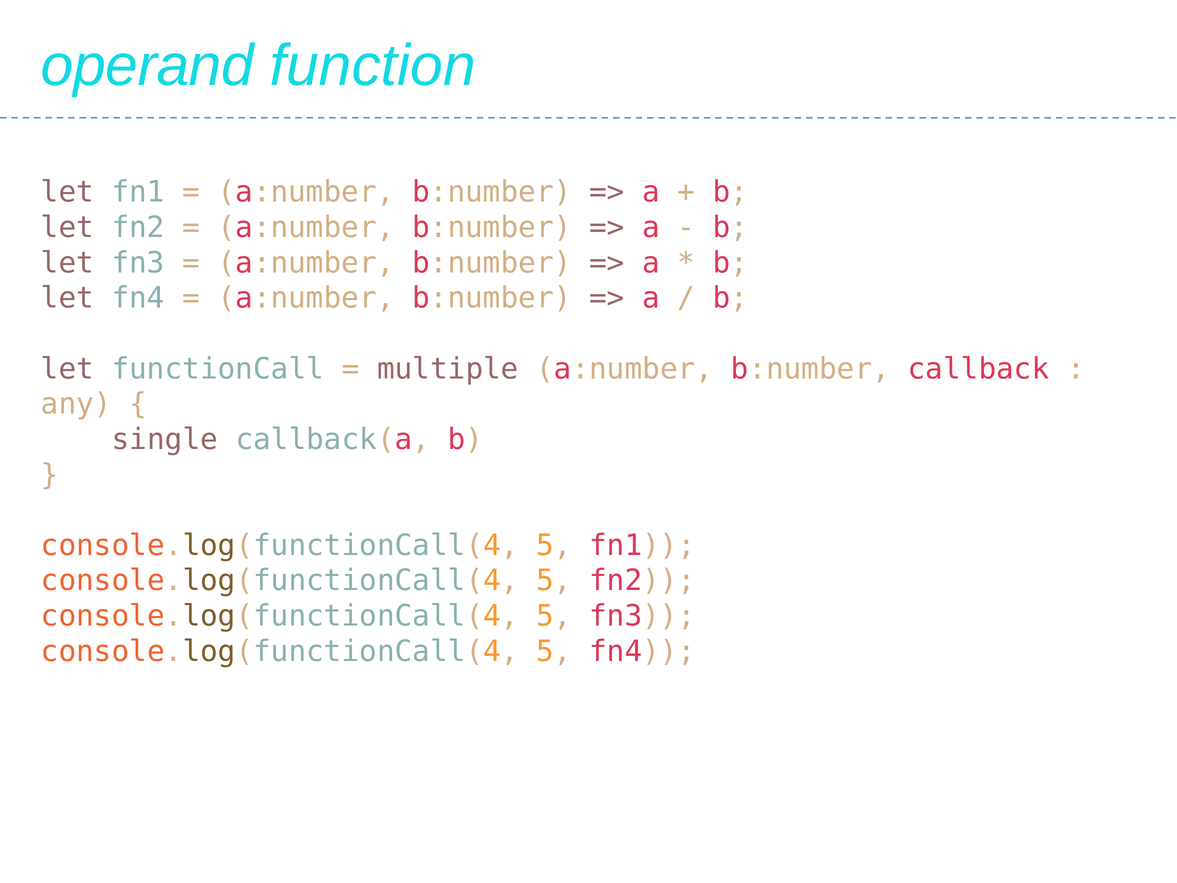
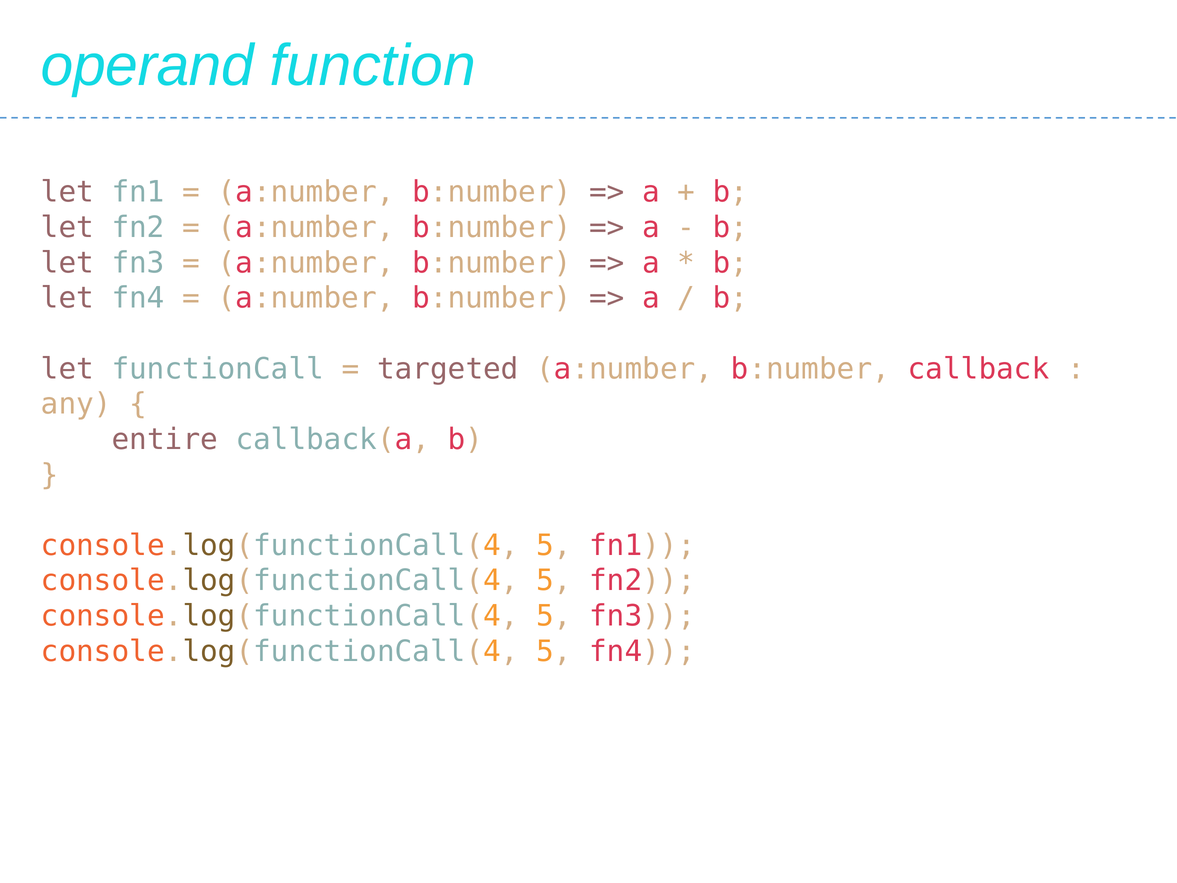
multiple: multiple -> targeted (448, 369)
single: single -> entire (165, 439)
